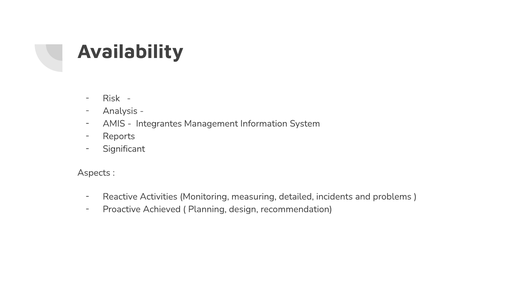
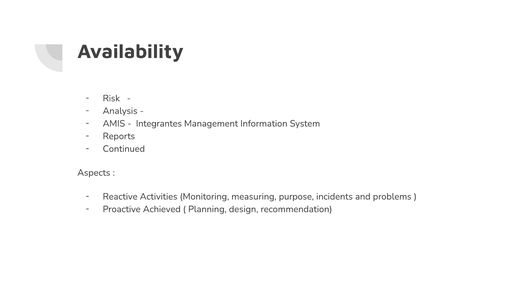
Significant: Significant -> Continued (124, 149)
detailed: detailed -> purpose (296, 197)
